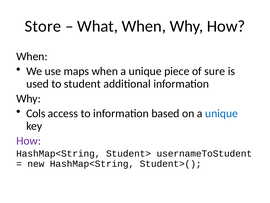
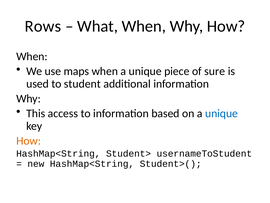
Store: Store -> Rows (43, 26)
Cols: Cols -> This (36, 113)
How colour: purple -> orange (29, 140)
